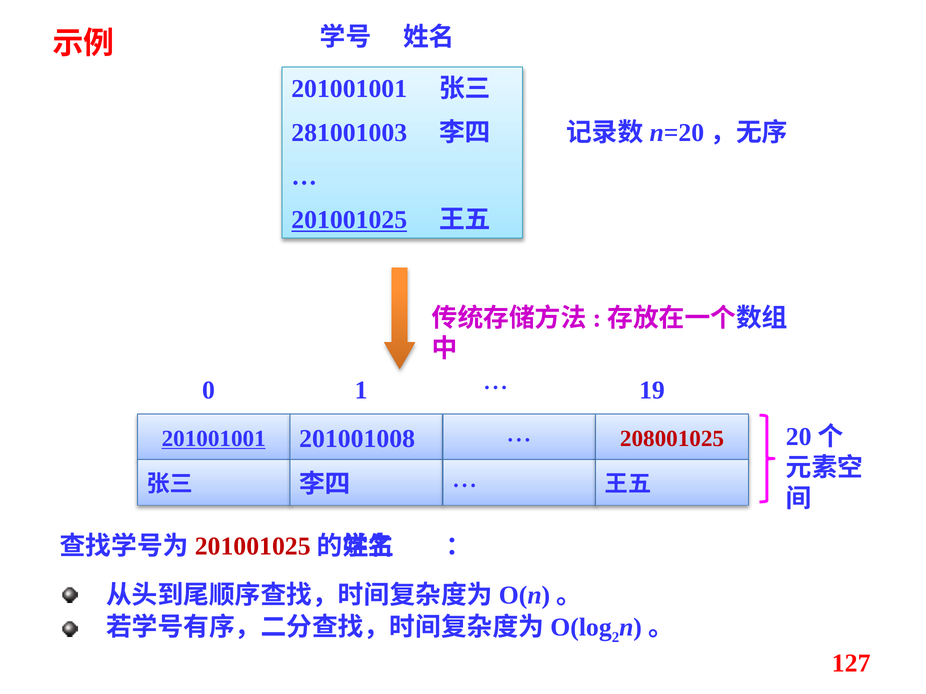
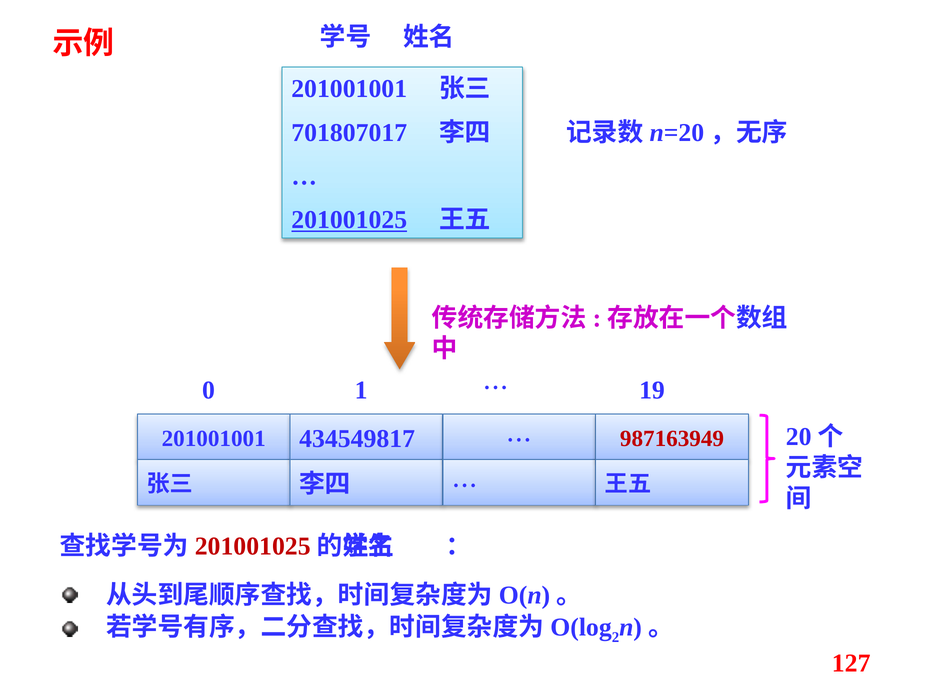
281001003: 281001003 -> 701807017 (349, 133)
201001008: 201001008 -> 434549817 (357, 439)
201001001 underline: present -> none (214, 439)
208001025: 208001025 -> 987163949 (672, 439)
